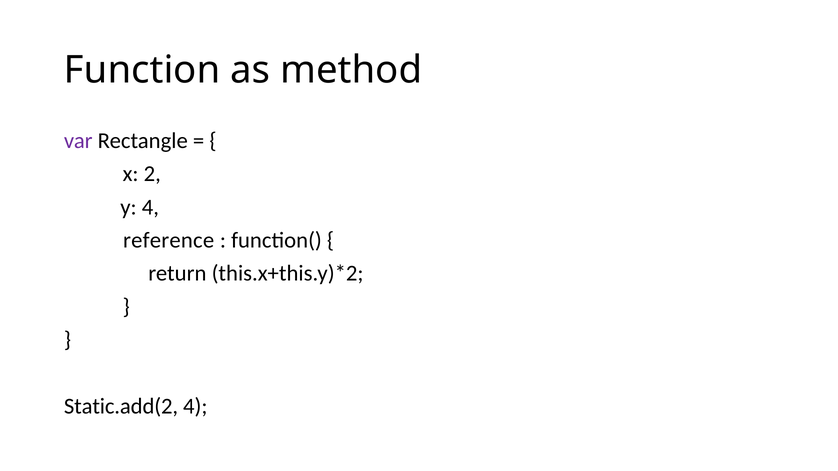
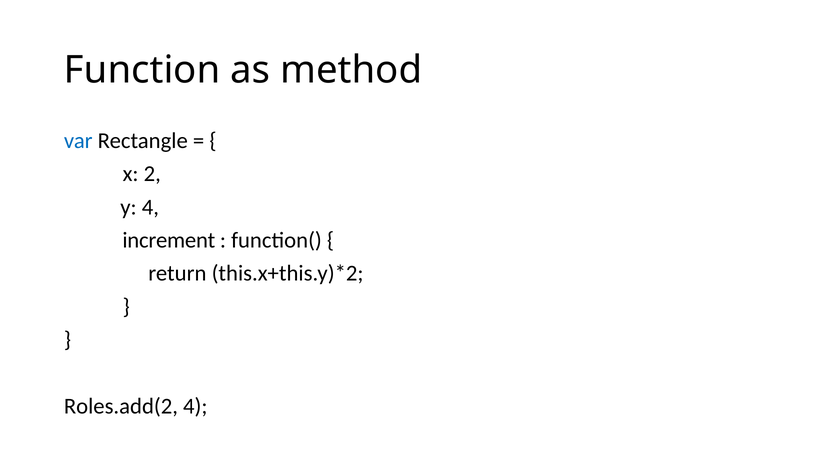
var colour: purple -> blue (78, 141)
reference: reference -> increment (169, 240)
Static.add(2: Static.add(2 -> Roles.add(2 (121, 407)
